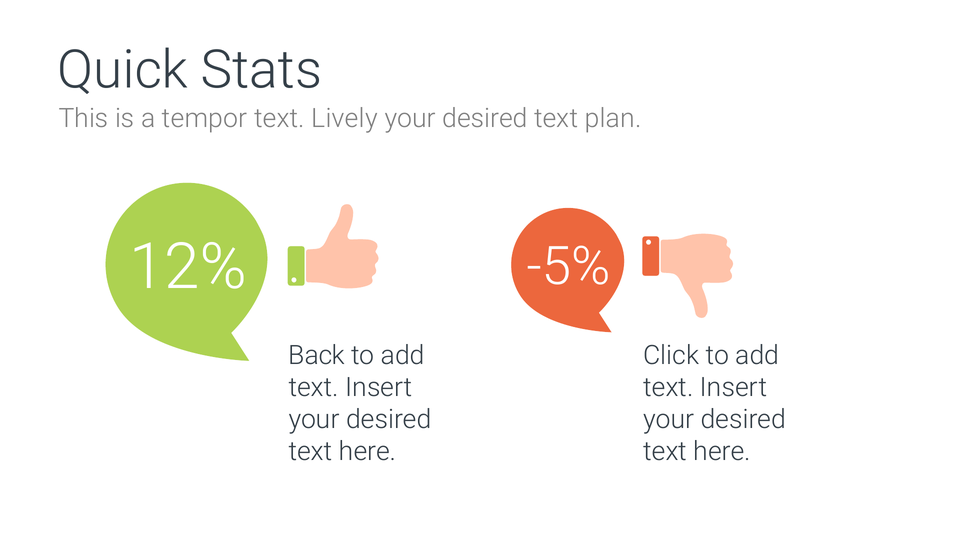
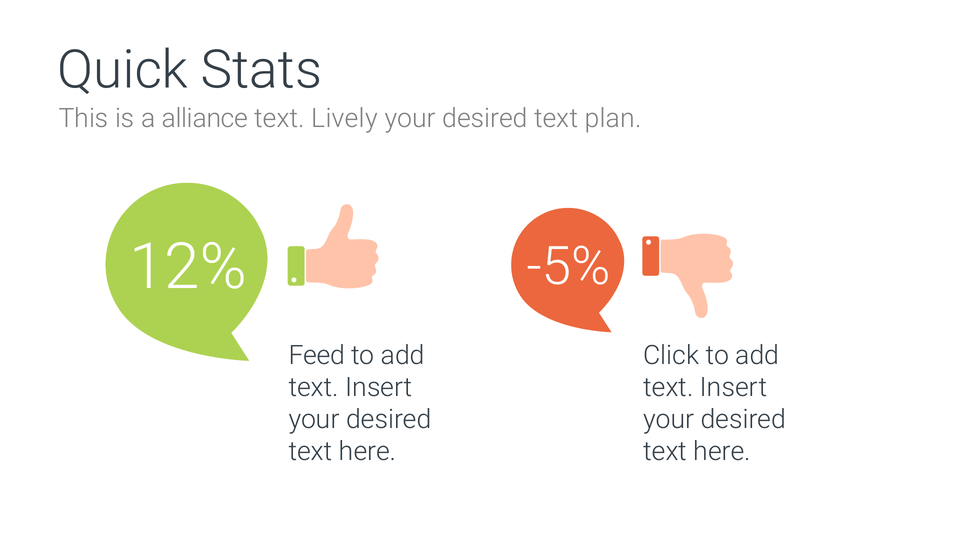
tempor: tempor -> alliance (205, 119)
Back: Back -> Feed (317, 356)
